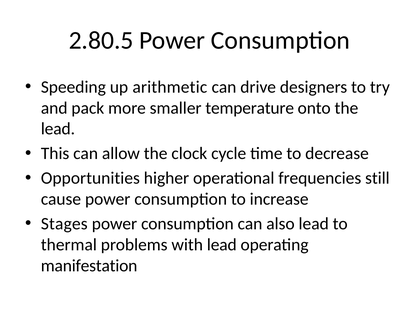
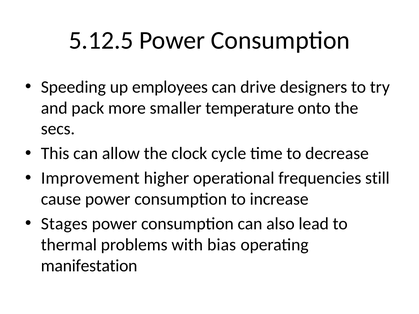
2.80.5: 2.80.5 -> 5.12.5 (101, 41)
arithmetic: arithmetic -> employees (170, 87)
lead: lead -> secs (58, 129)
Opportunities: Opportunities -> Improvement (90, 178)
with lead: lead -> bias (222, 245)
